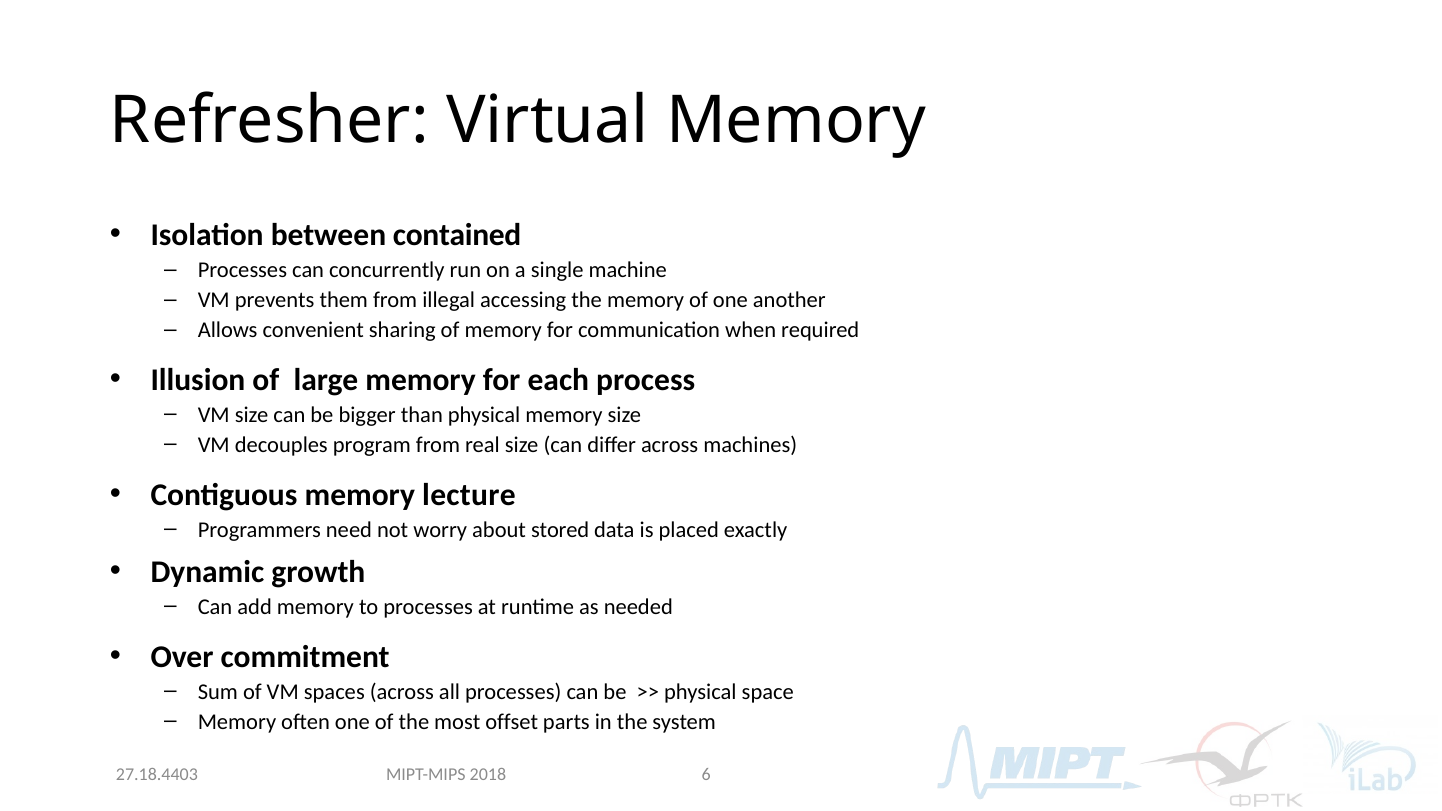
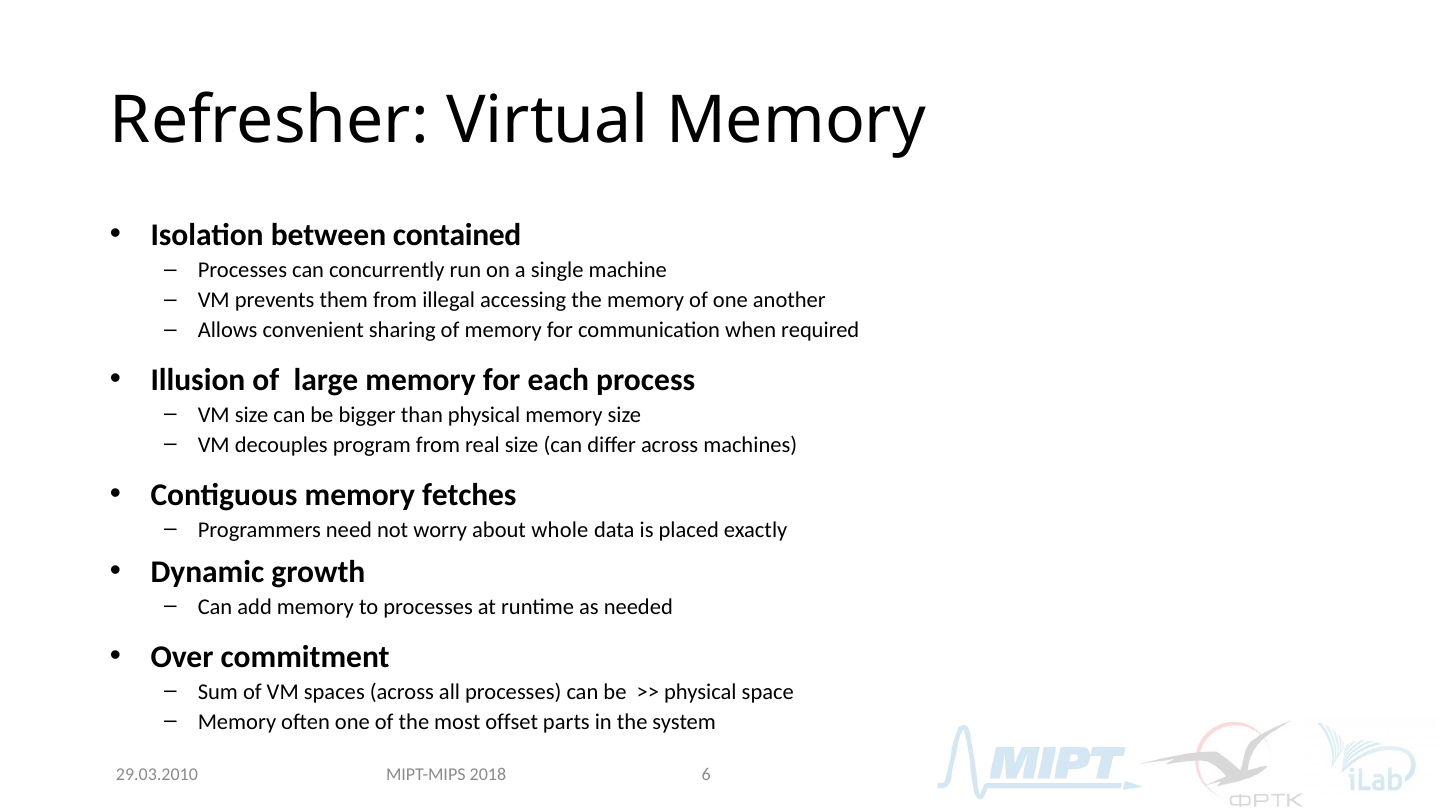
lecture: lecture -> fetches (469, 495)
stored: stored -> whole (560, 530)
27.18.4403: 27.18.4403 -> 29.03.2010 (157, 775)
